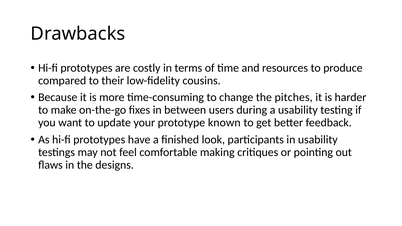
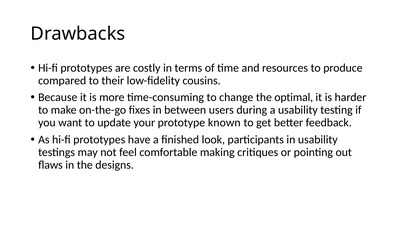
pitches: pitches -> optimal (294, 97)
